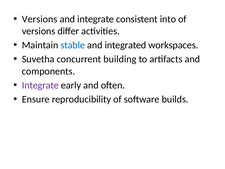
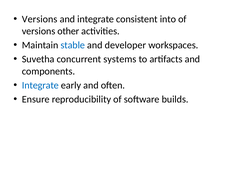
differ: differ -> other (68, 31)
integrated: integrated -> developer (125, 45)
building: building -> systems (120, 59)
Integrate colour: purple -> blue (40, 85)
